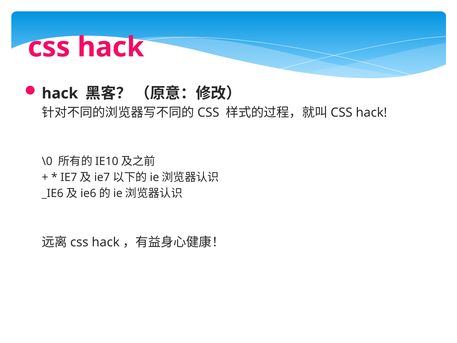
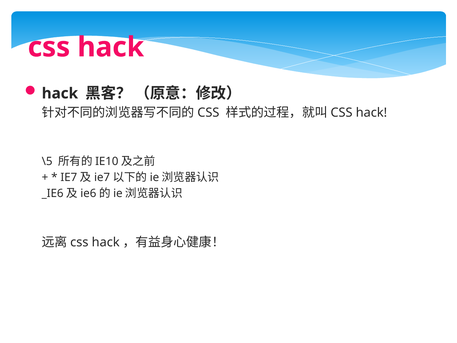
\0: \0 -> \5 (47, 161)
